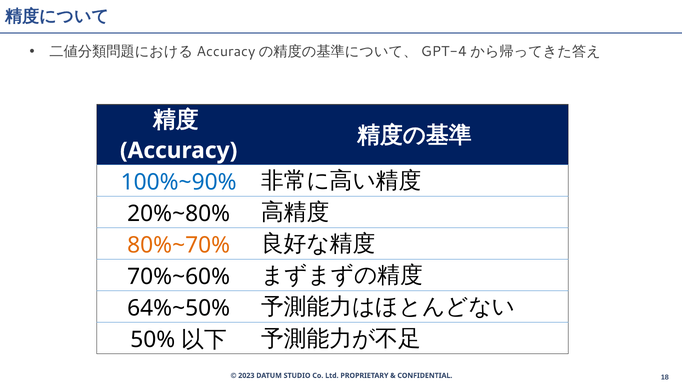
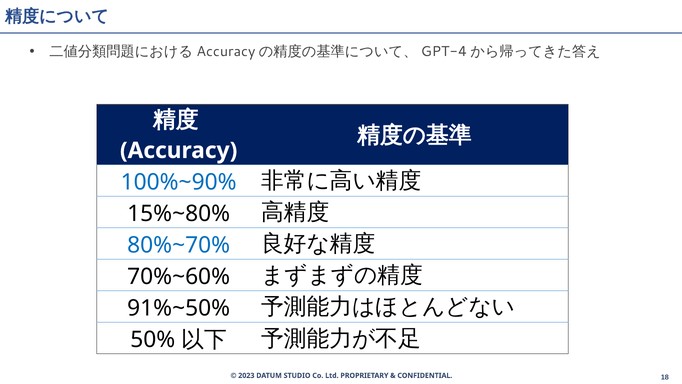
20%~80%: 20%~80% -> 15%~80% (179, 213)
80%~70% colour: orange -> blue (179, 245)
64%~50%: 64%~50% -> 91%~50% (179, 308)
